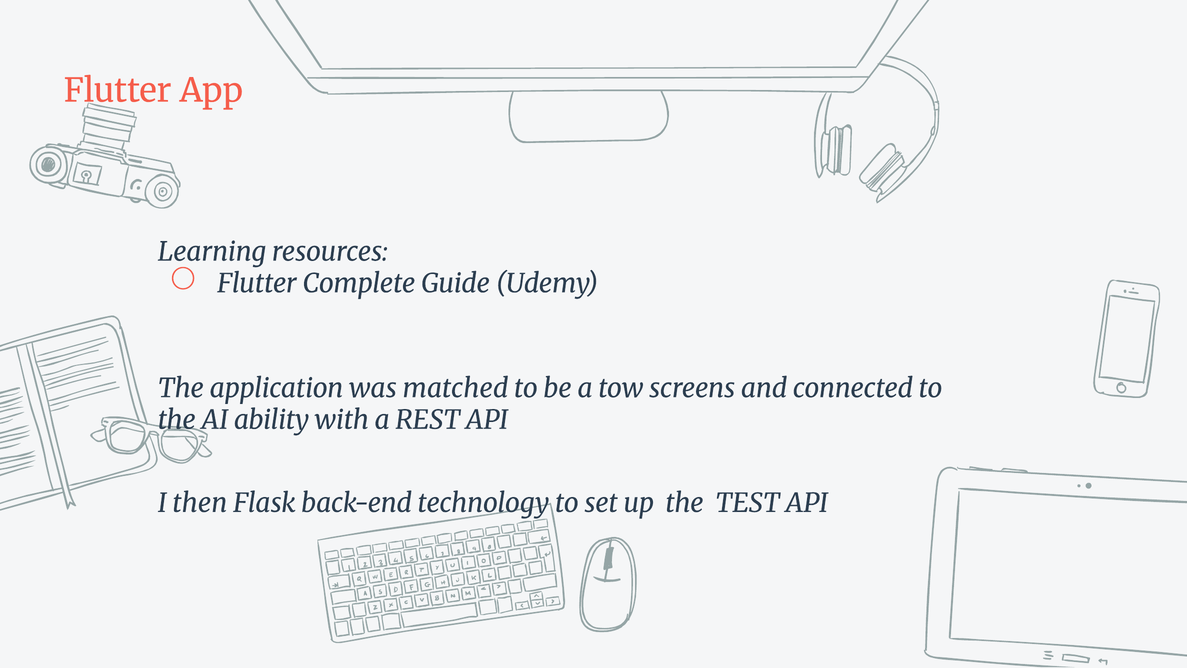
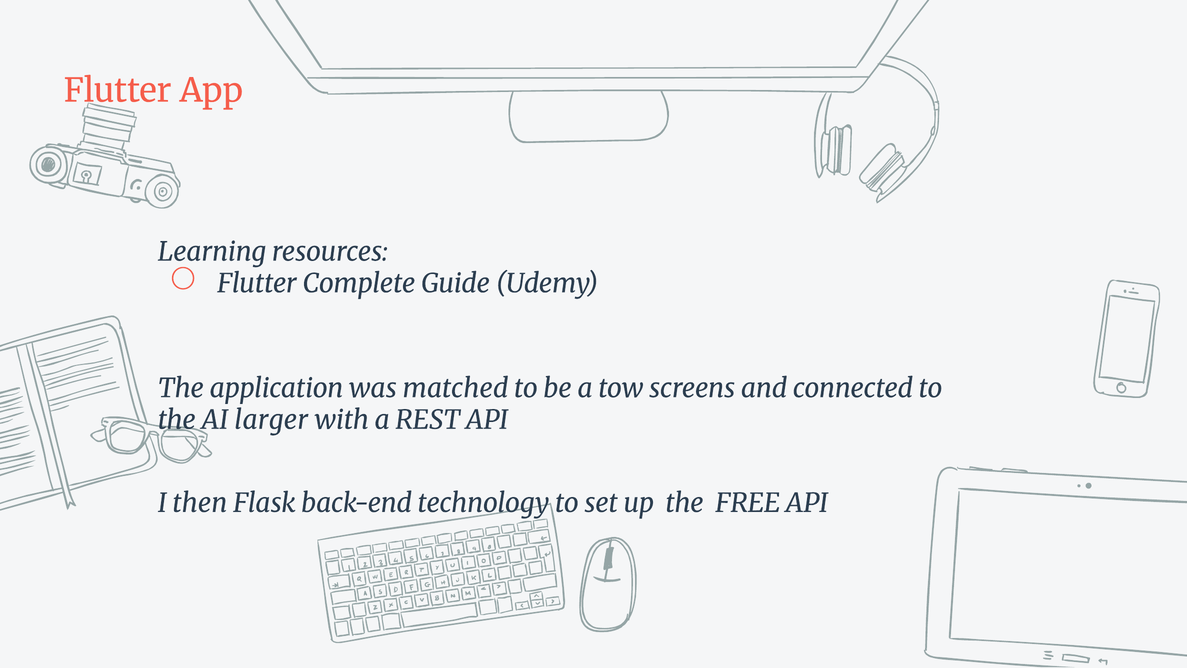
ability: ability -> larger (271, 420)
TEST: TEST -> FREE (748, 503)
